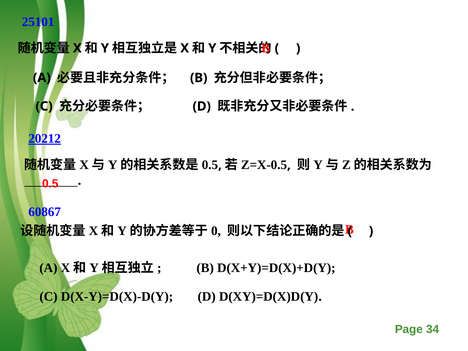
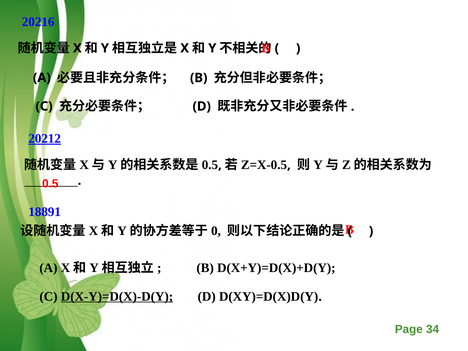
25101: 25101 -> 20216 (38, 22)
60867: 60867 -> 18891 (45, 212)
D(X-Y)=D(X)-D(Y underline: none -> present (117, 296)
